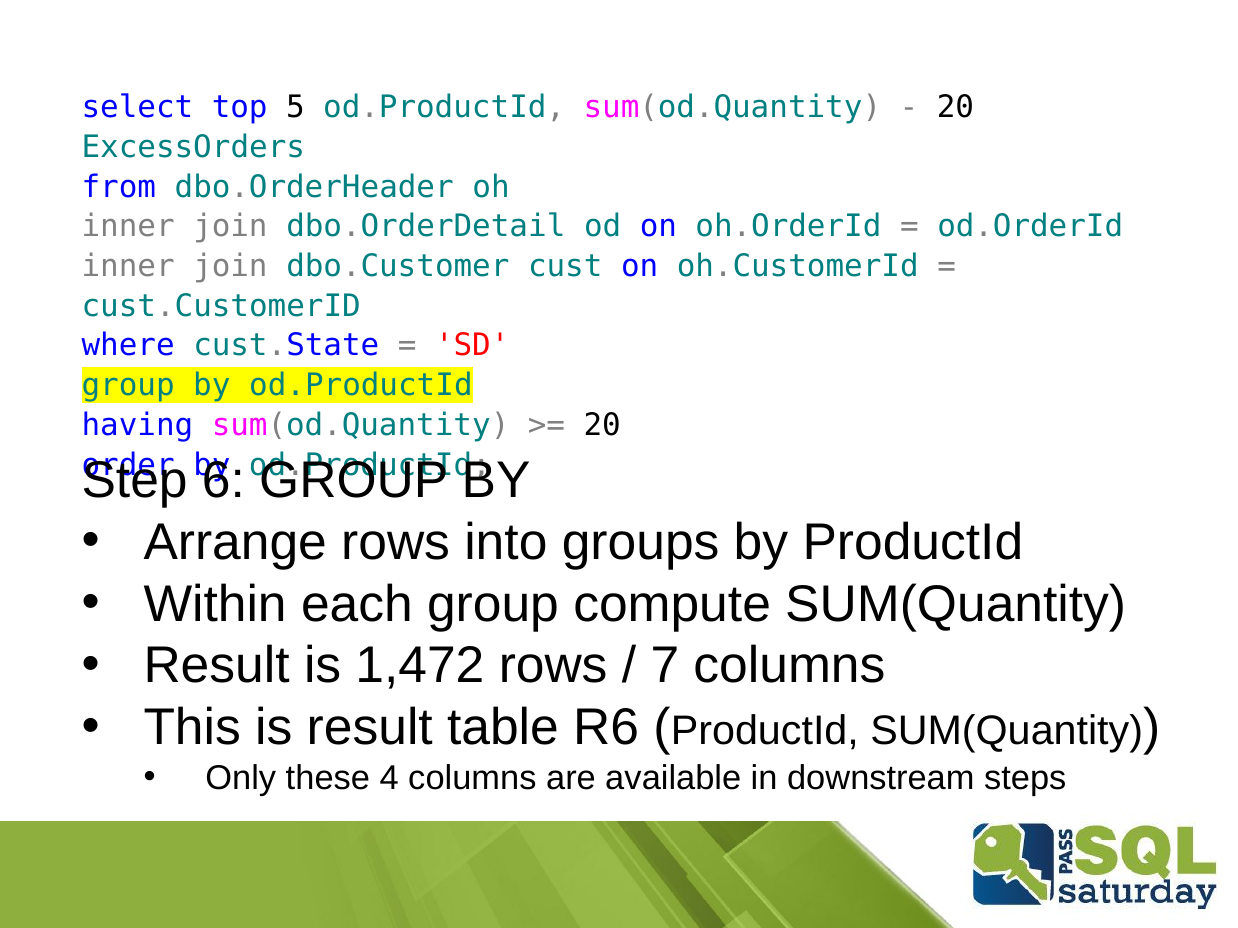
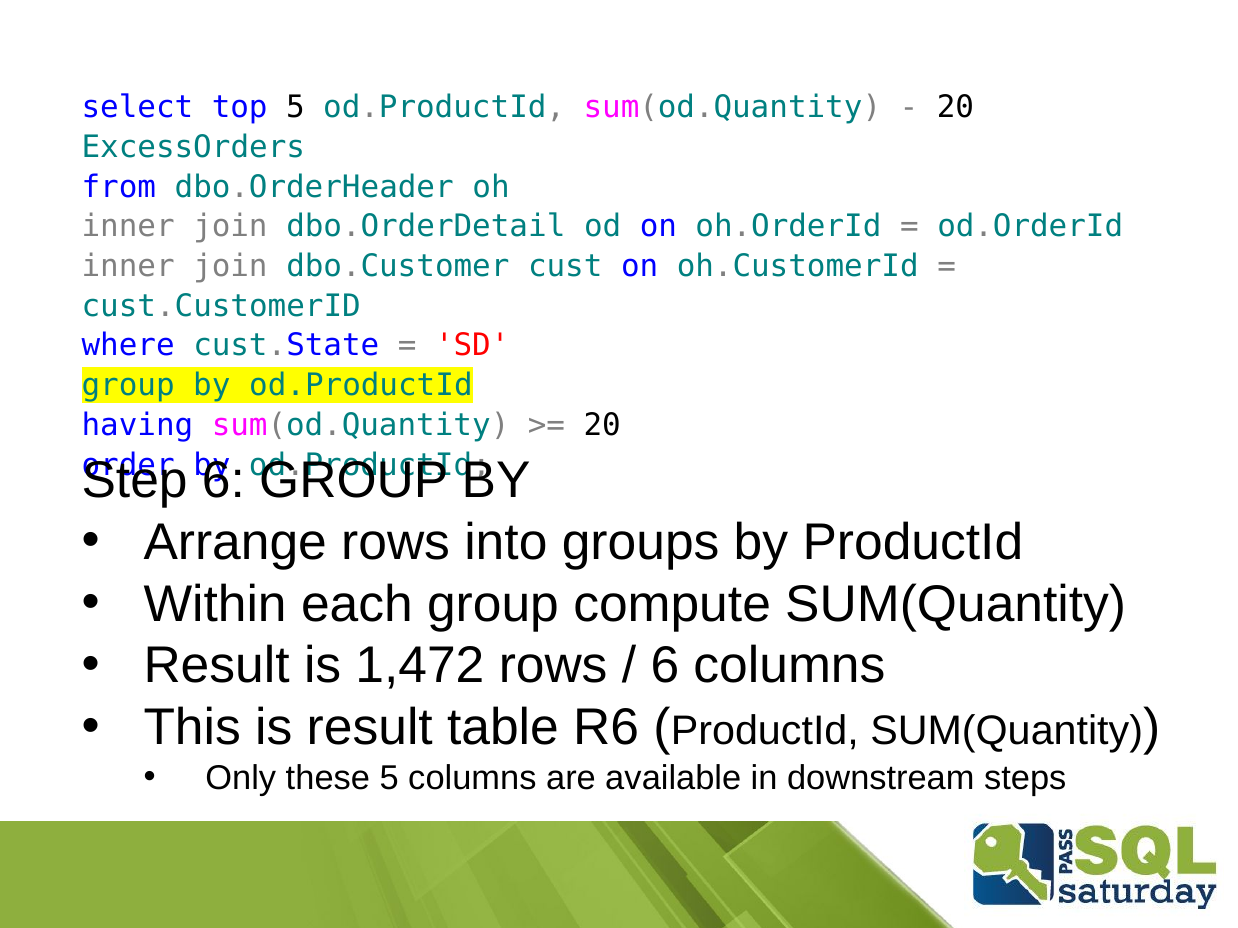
7: 7 -> 6 (665, 666)
these 4: 4 -> 5 (389, 779)
